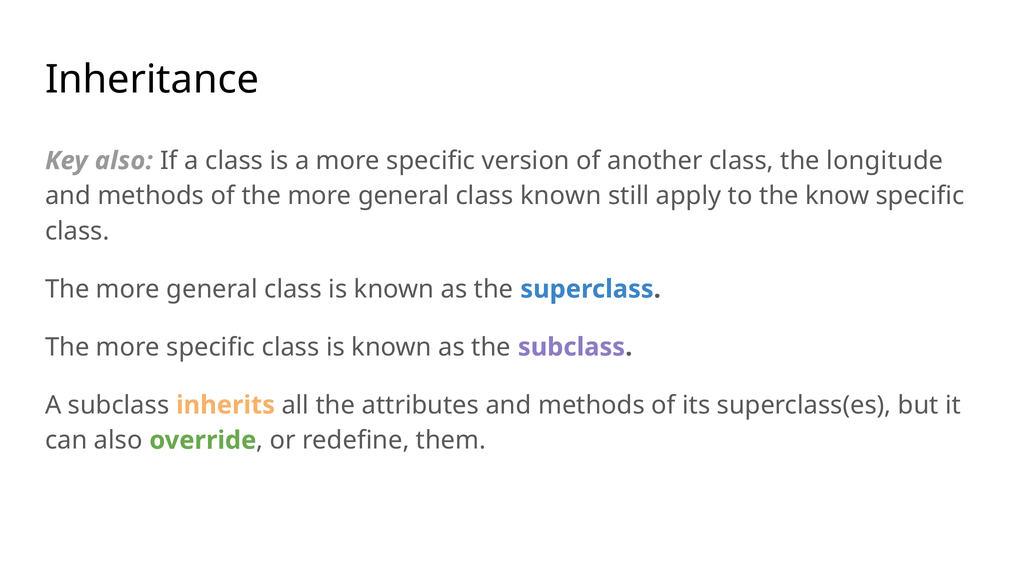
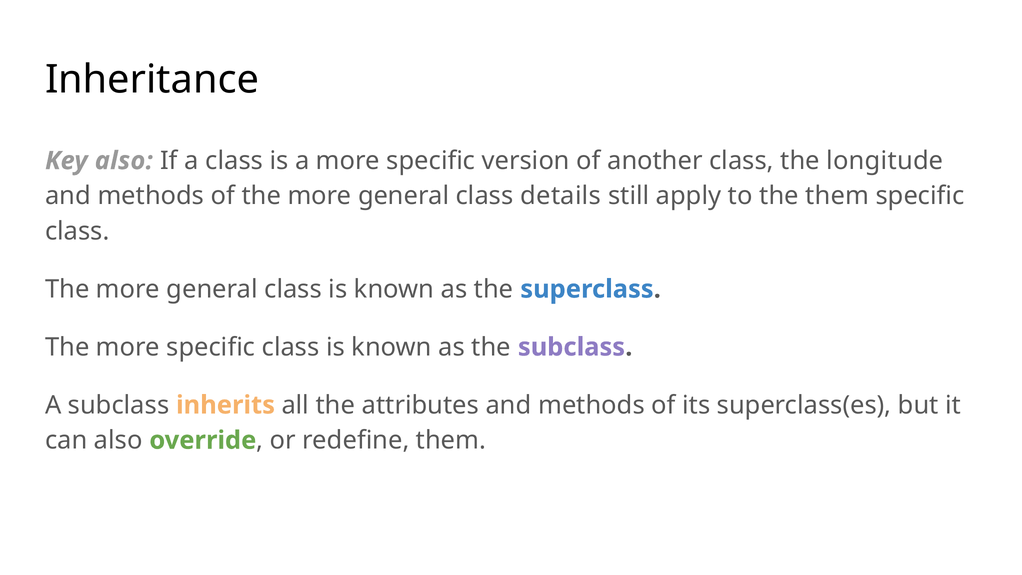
class known: known -> details (561, 196)
the know: know -> them (837, 196)
